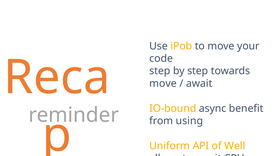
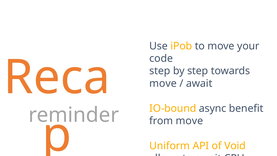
from using: using -> move (189, 121)
of Well: Well -> Void (235, 146)
